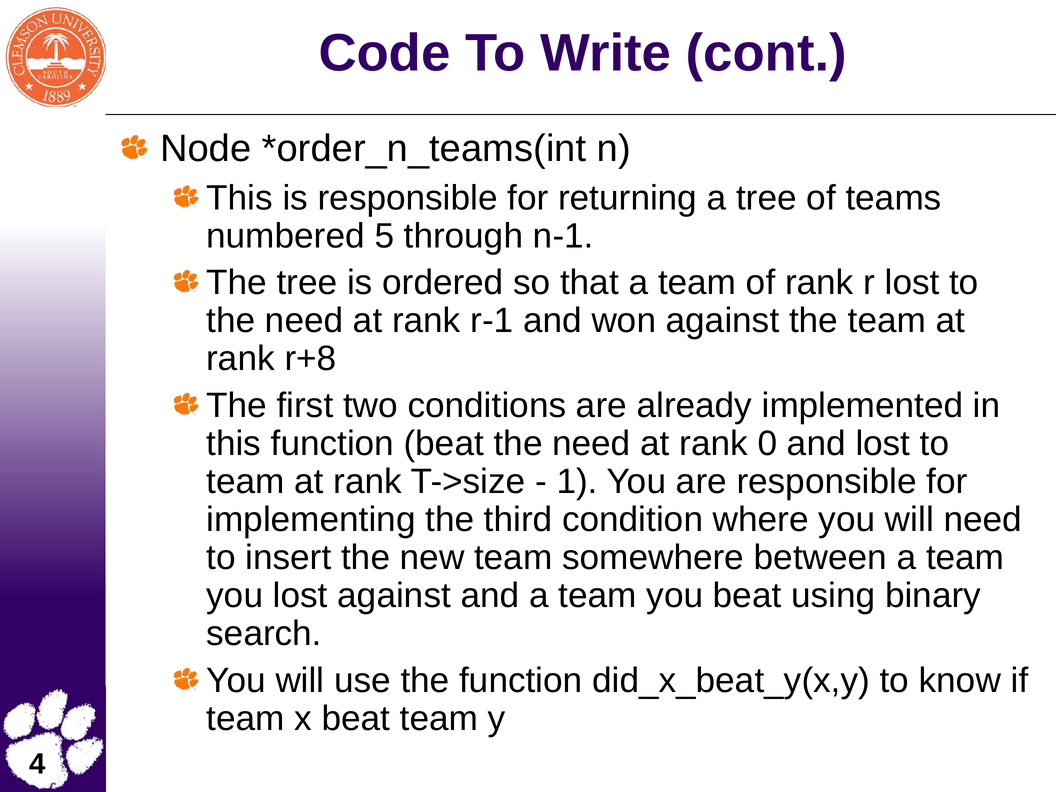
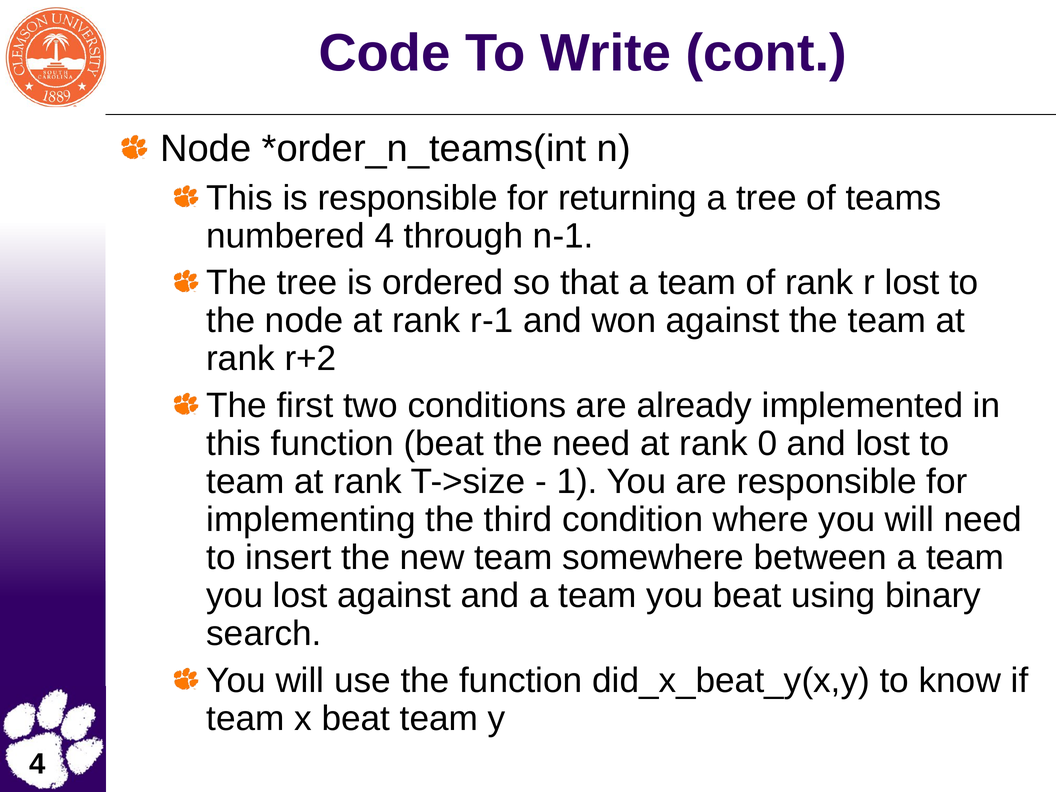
numbered 5: 5 -> 4 (384, 236)
need: need -> node (304, 321)
r+8: r+8 -> r+2 (310, 359)
